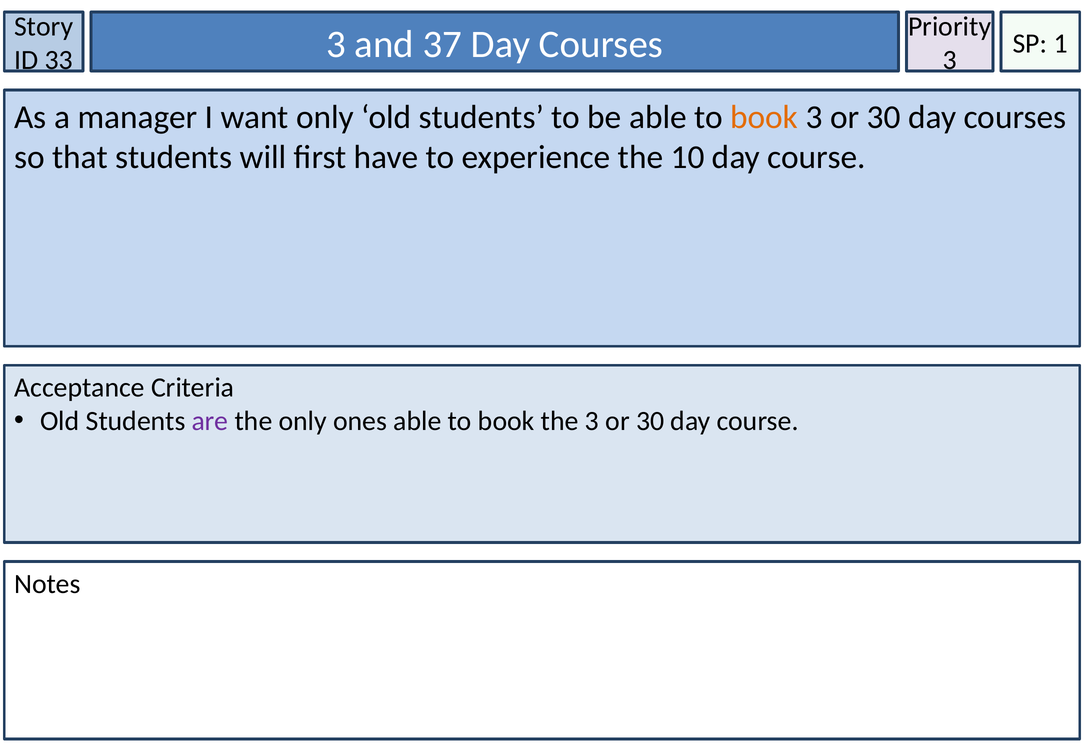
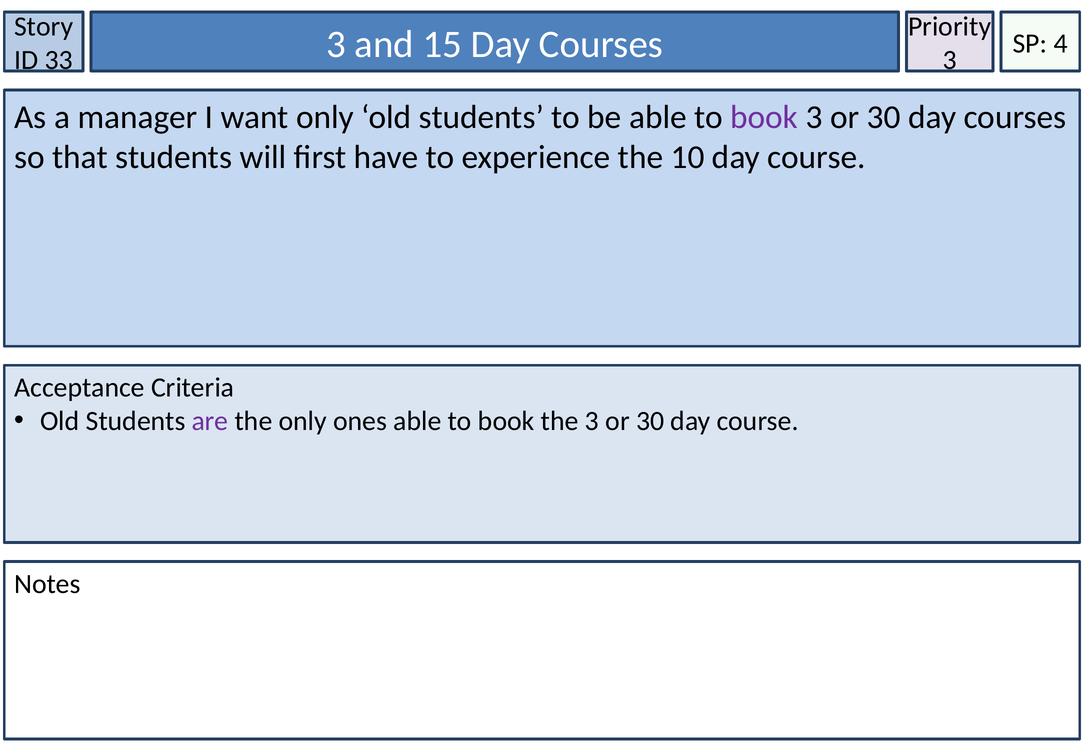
1: 1 -> 4 (1061, 43)
37: 37 -> 15 (442, 44)
book colour: orange -> purple (764, 117)
